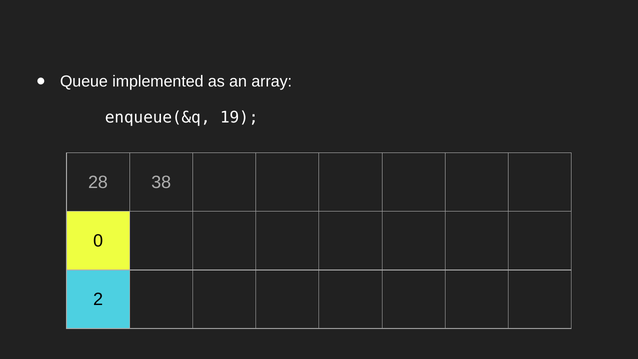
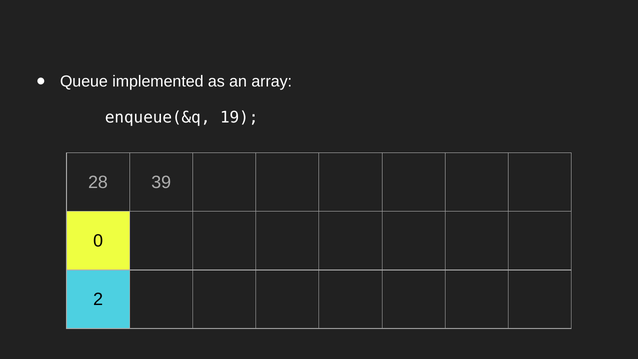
38: 38 -> 39 (161, 182)
